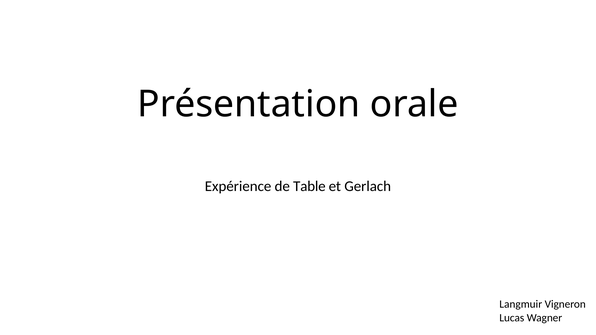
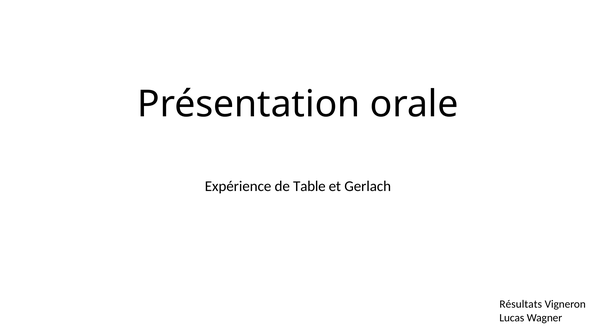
Langmuir: Langmuir -> Résultats (521, 305)
